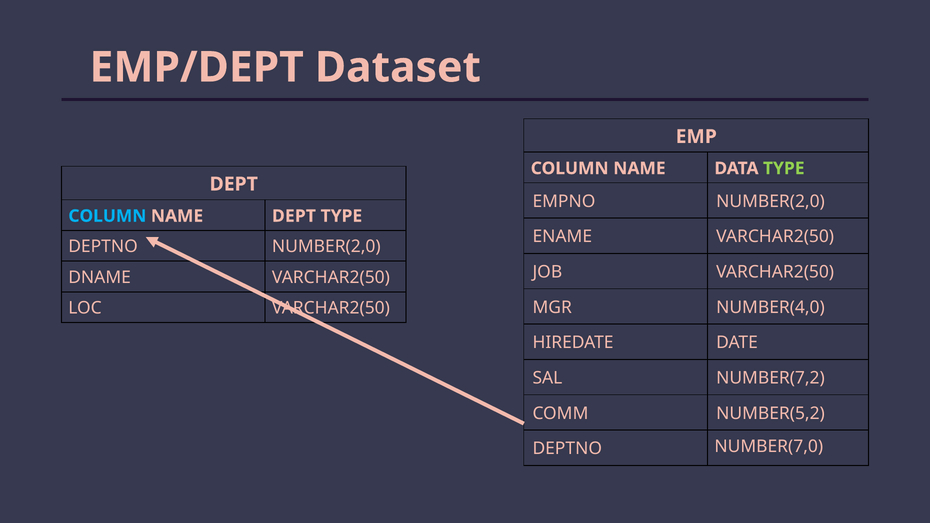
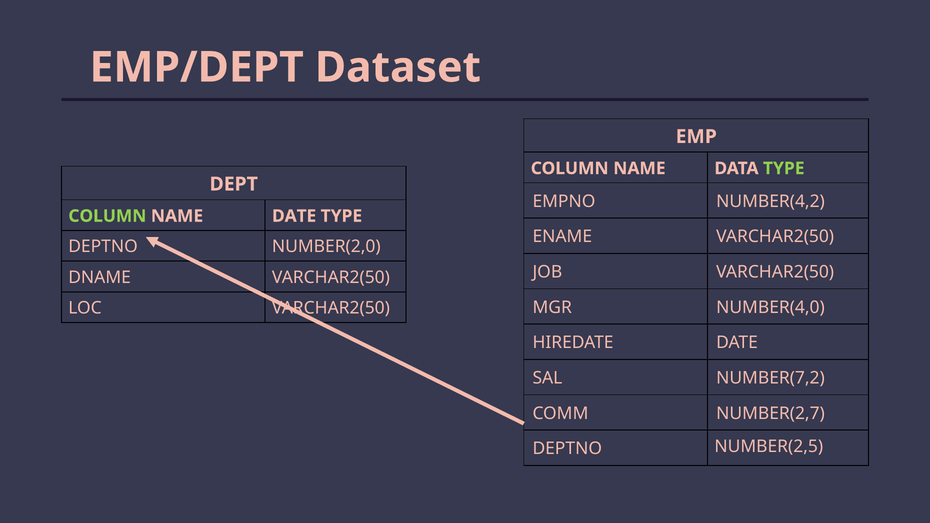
EMPNO NUMBER(2,0: NUMBER(2,0 -> NUMBER(4,2 (771, 201)
COLUMN colour: light blue -> light green (107, 216)
NAME DEPT: DEPT -> DATE (294, 216)
NUMBER(5,2: NUMBER(5,2 -> NUMBER(2,7 (771, 413)
NUMBER(7,0: NUMBER(7,0 -> NUMBER(2,5 (769, 446)
